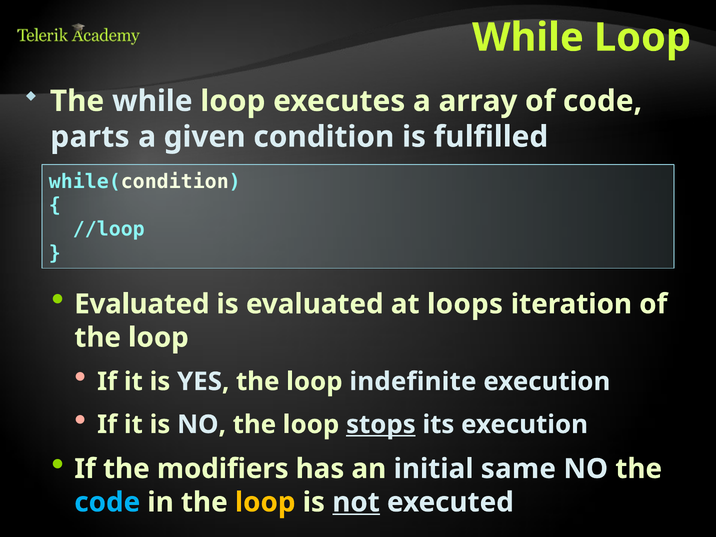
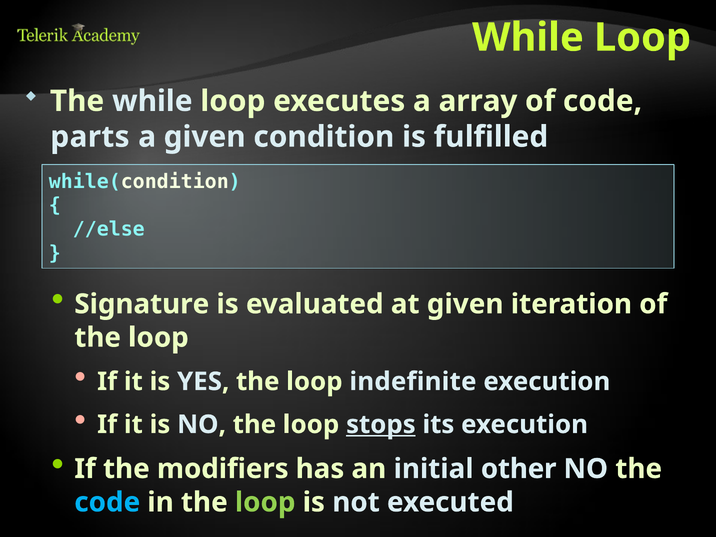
//loop: //loop -> //else (109, 229)
Evaluated: Evaluated -> Signature (142, 304)
at loops: loops -> given (465, 304)
same: same -> other (519, 469)
loop colour: yellow -> light green (265, 502)
not underline: present -> none (356, 502)
